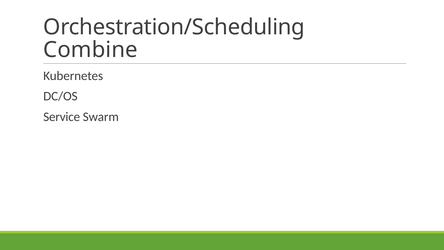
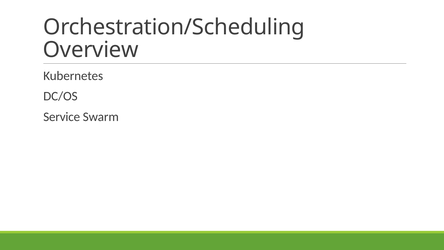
Combine: Combine -> Overview (91, 50)
